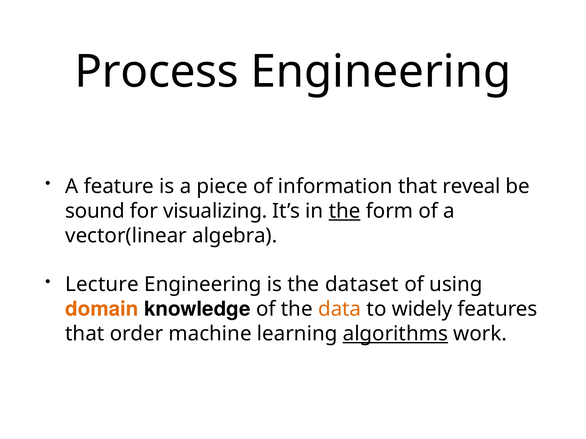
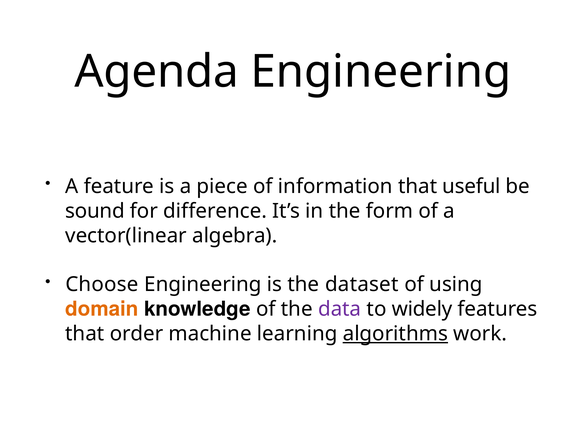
Process: Process -> Agenda (157, 72)
reveal: reveal -> useful (471, 187)
visualizing: visualizing -> difference (215, 211)
the underline: present -> none (345, 211)
Lecture: Lecture -> Choose (102, 285)
data colour: orange -> purple (340, 309)
